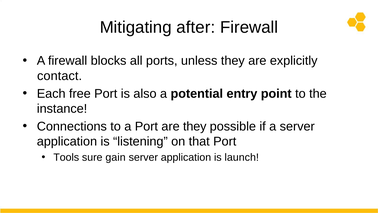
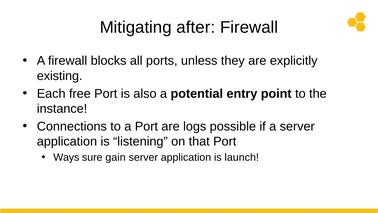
contact: contact -> existing (60, 76)
are they: they -> logs (195, 126)
Tools: Tools -> Ways (66, 157)
